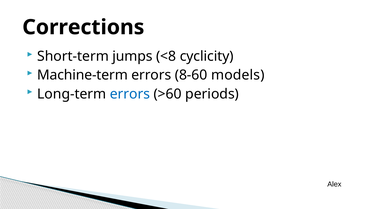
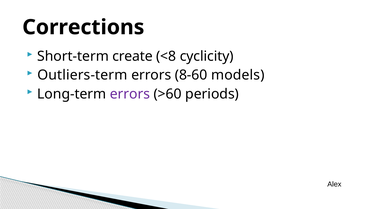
jumps: jumps -> create (133, 56)
Machine-term: Machine-term -> Outliers-term (82, 75)
errors colour: blue -> purple (130, 94)
